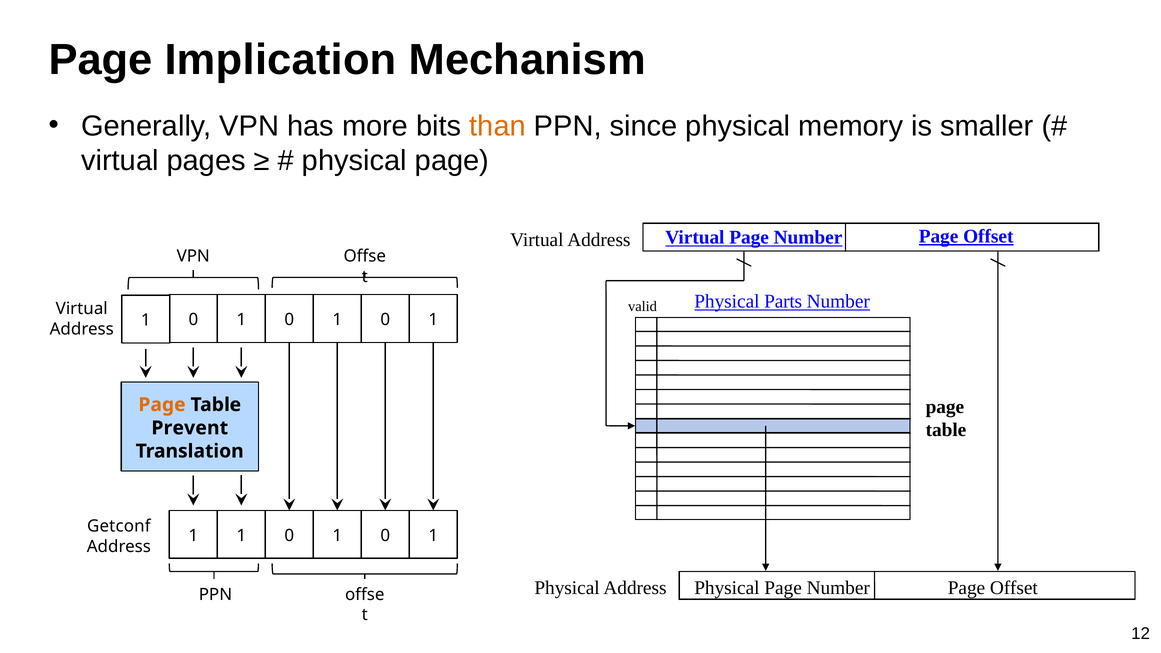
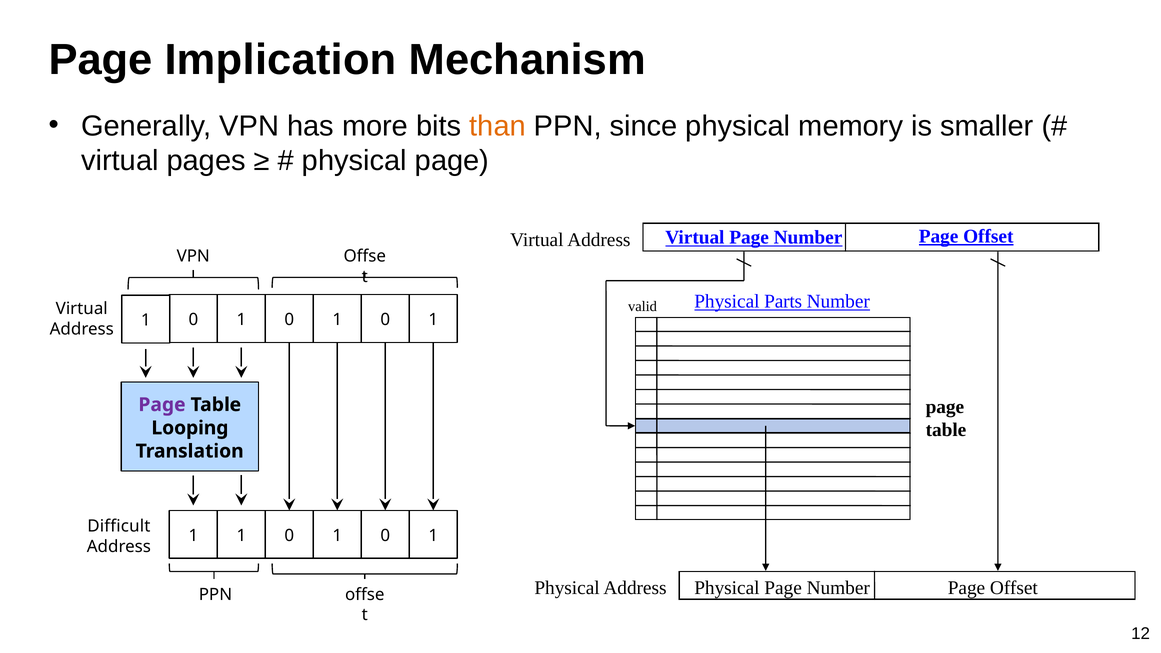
Page colour: orange -> purple (162, 405)
Prevent: Prevent -> Looping (190, 428)
Getconf: Getconf -> Difficult (119, 526)
